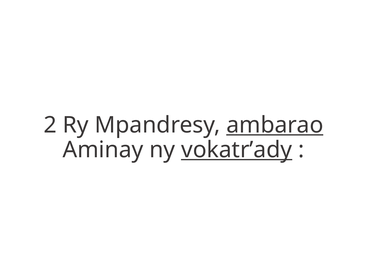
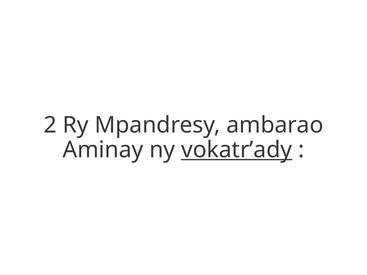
ambarao underline: present -> none (275, 125)
